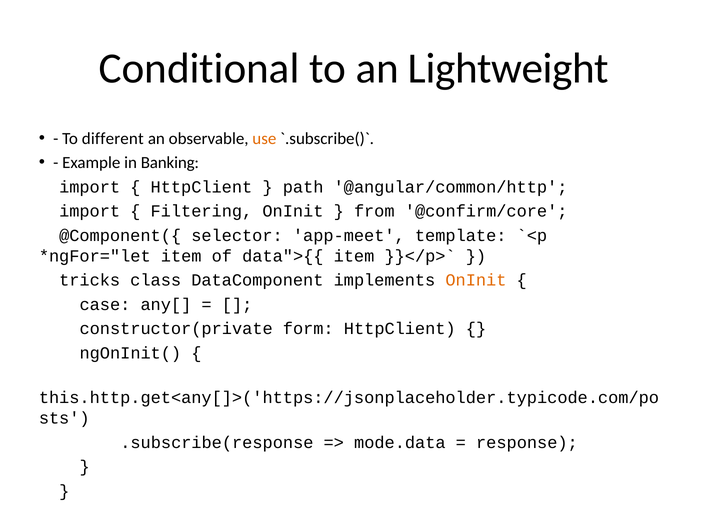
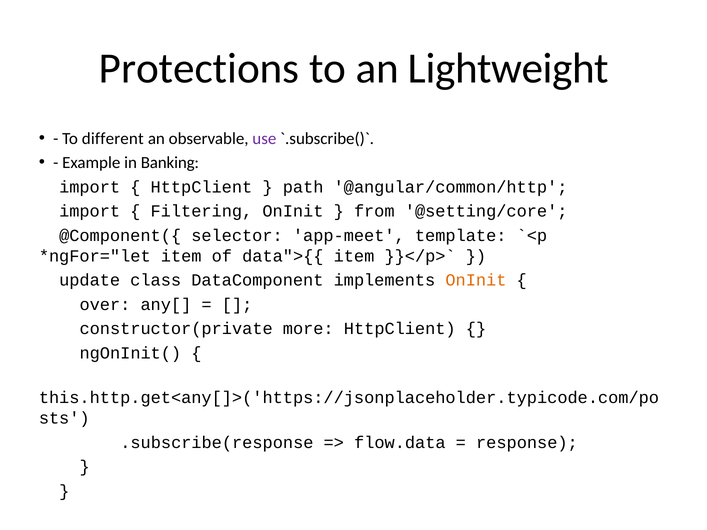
Conditional: Conditional -> Protections (199, 68)
use colour: orange -> purple (264, 139)
@confirm/core: @confirm/core -> @setting/core (486, 211)
tricks: tricks -> update (90, 280)
case: case -> over (105, 305)
form: form -> more (308, 329)
mode.data: mode.data -> flow.data (400, 443)
